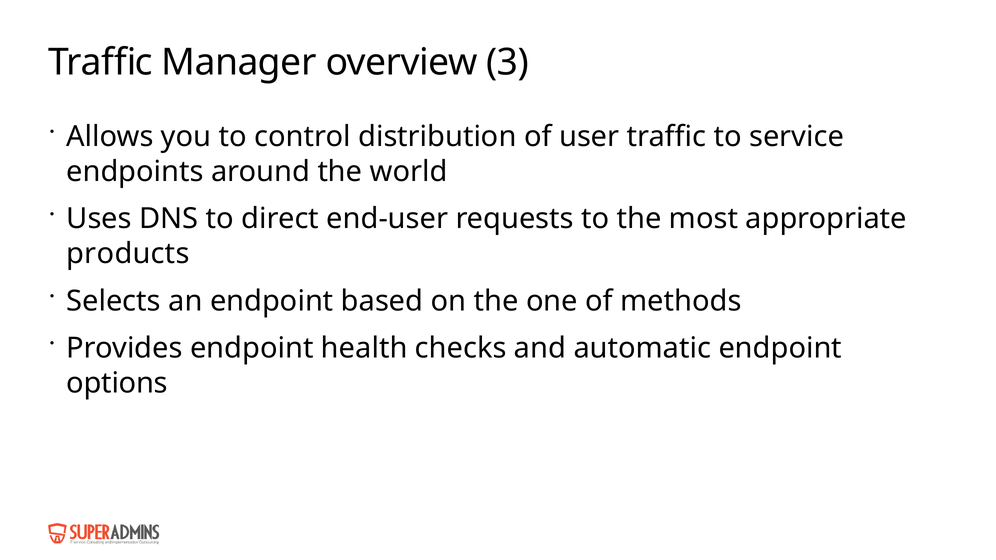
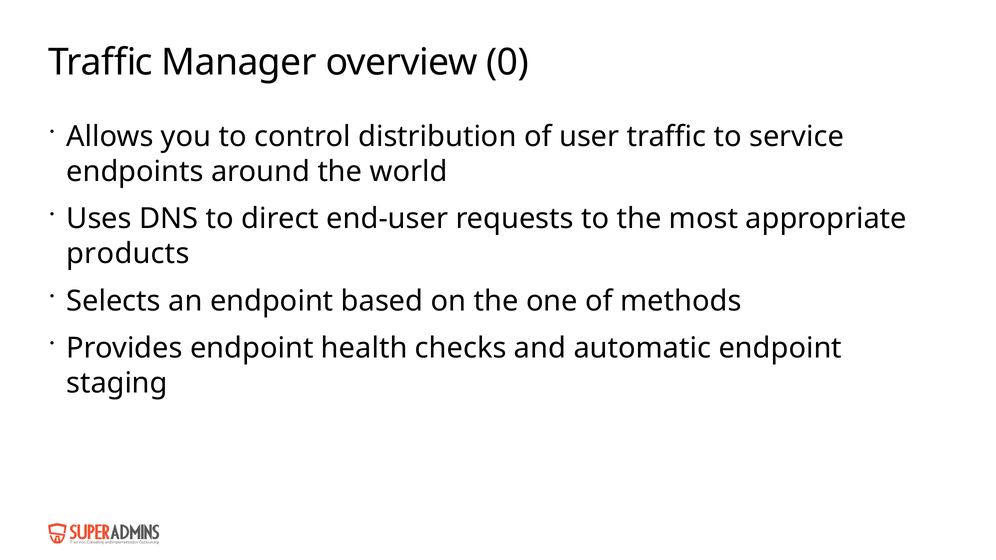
3: 3 -> 0 (508, 62)
options: options -> staging (117, 383)
